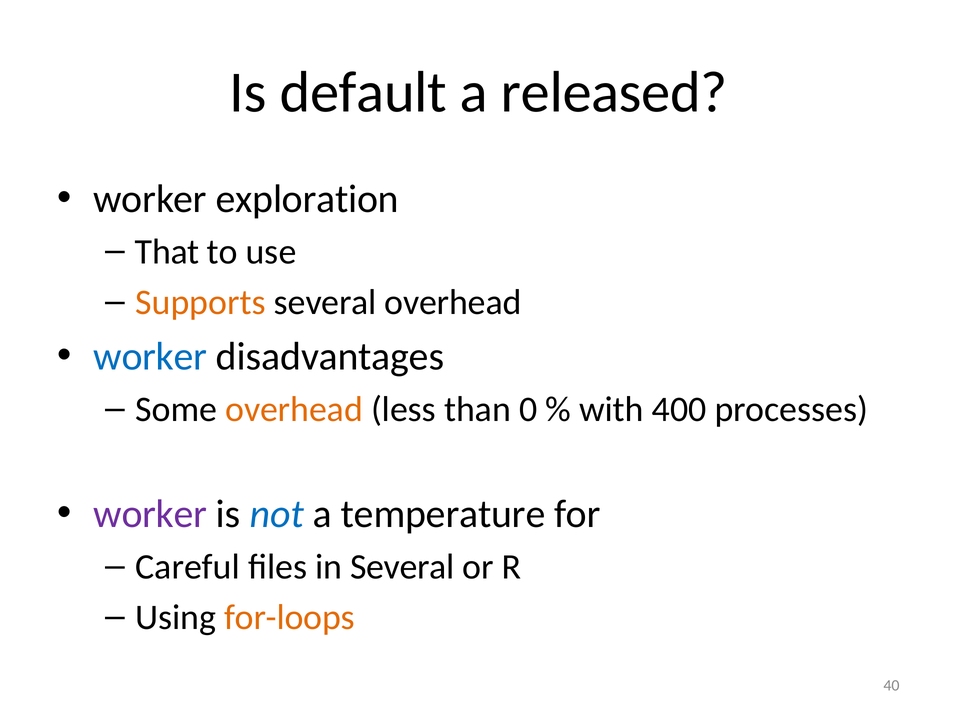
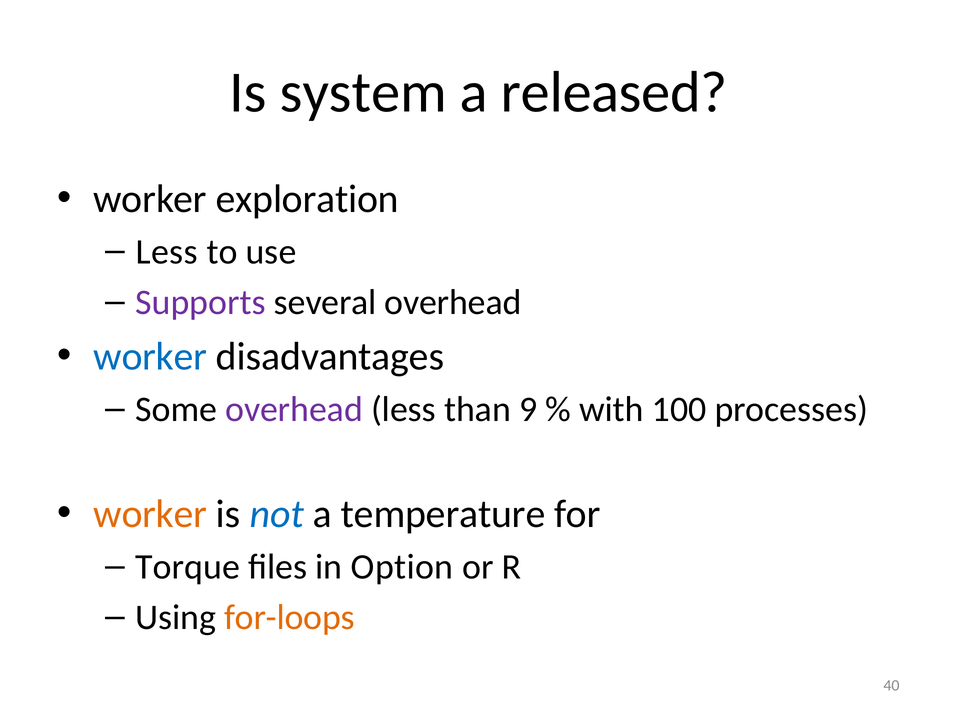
default: default -> system (363, 93)
That: That -> Less (167, 252)
Supports colour: orange -> purple (200, 302)
overhead colour: orange -> purple (294, 409)
0: 0 -> 9 (528, 409)
400: 400 -> 100 (679, 409)
worker colour: purple -> orange (150, 514)
Careful: Careful -> Torque (188, 567)
in Several: Several -> Option (402, 567)
